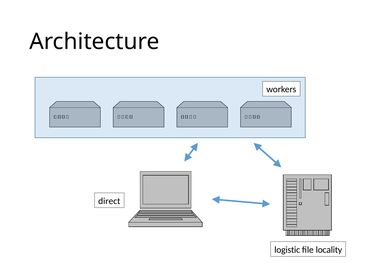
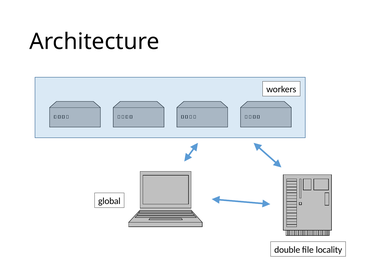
direct: direct -> global (109, 201)
logistic: logistic -> double (287, 250)
